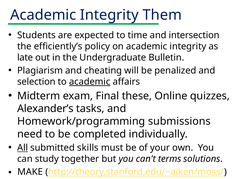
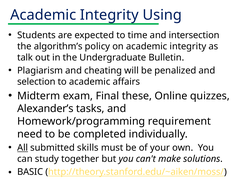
Them: Them -> Using (162, 15)
efficiently’s: efficiently’s -> algorithm’s (58, 46)
late: late -> talk (25, 57)
academic underline: present -> none (90, 81)
submissions: submissions -> requirement (179, 121)
terms: terms -> make (170, 158)
MAKE: MAKE -> BASIC (30, 171)
